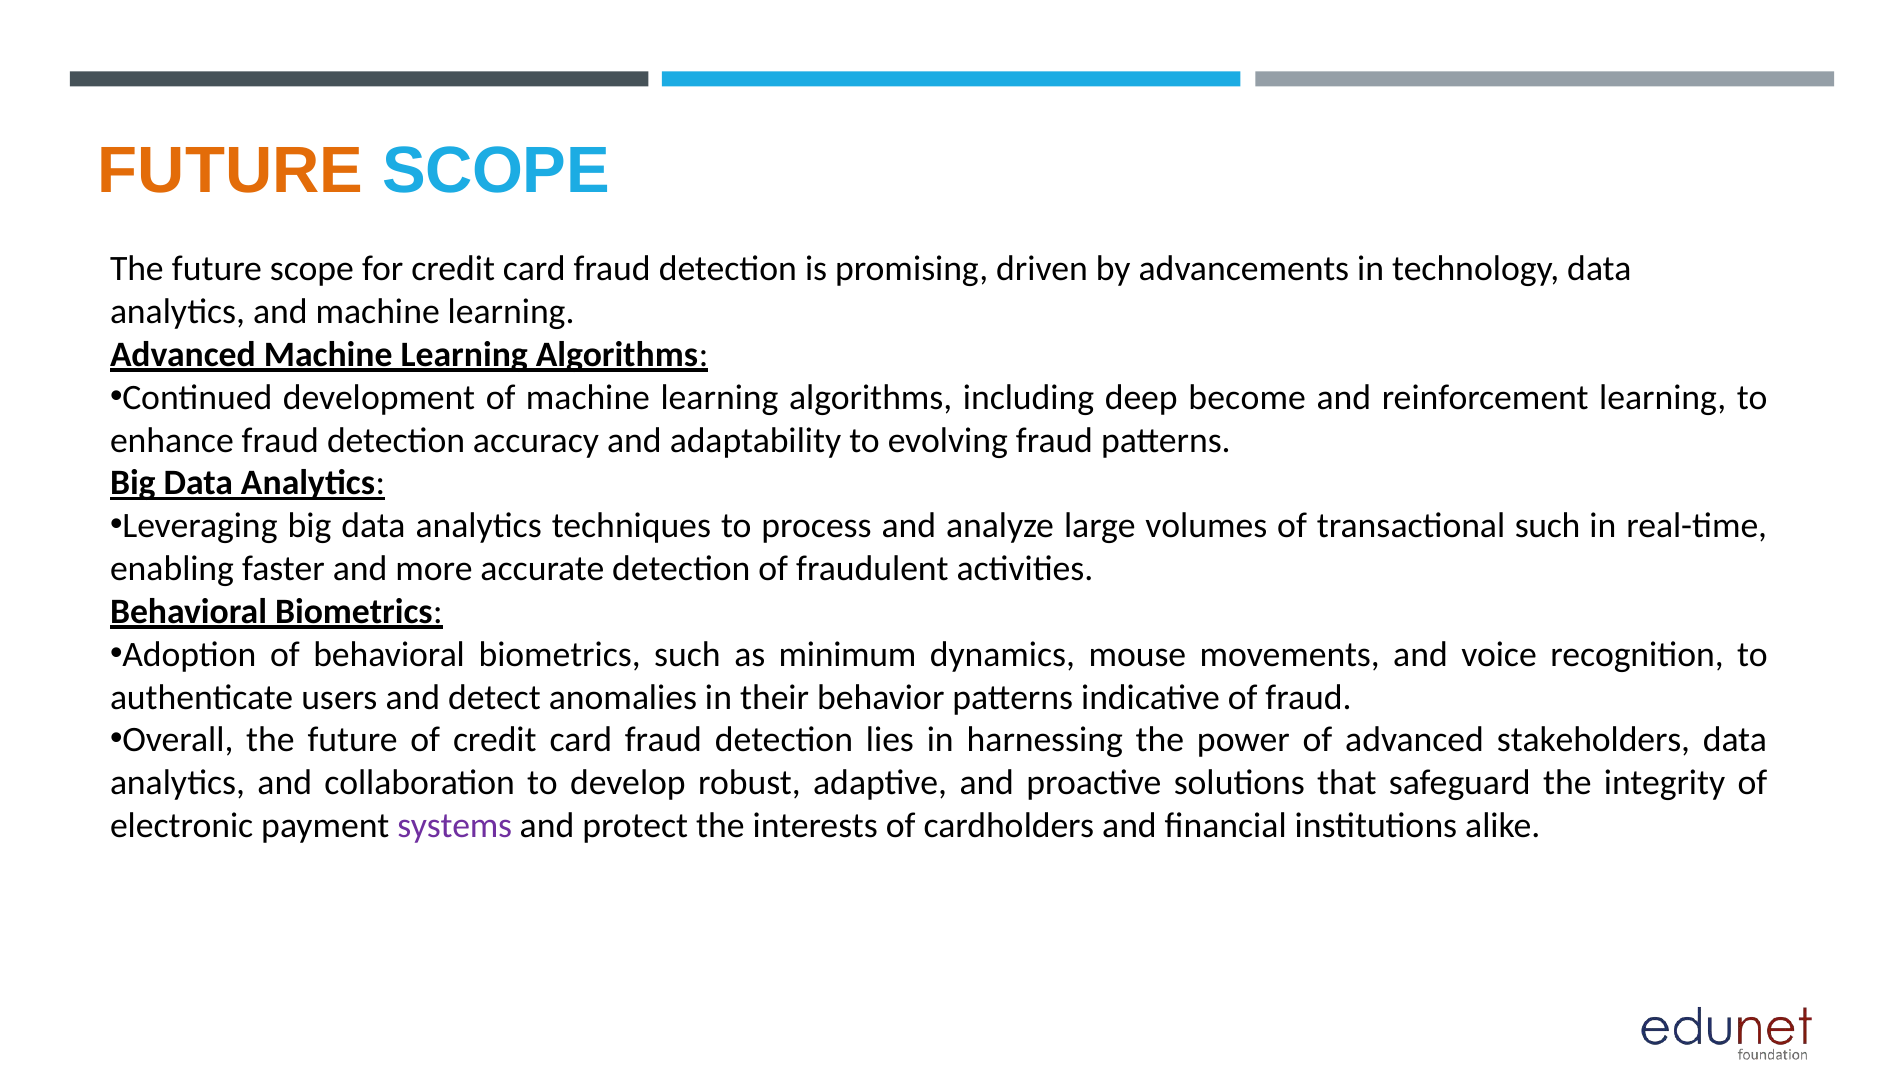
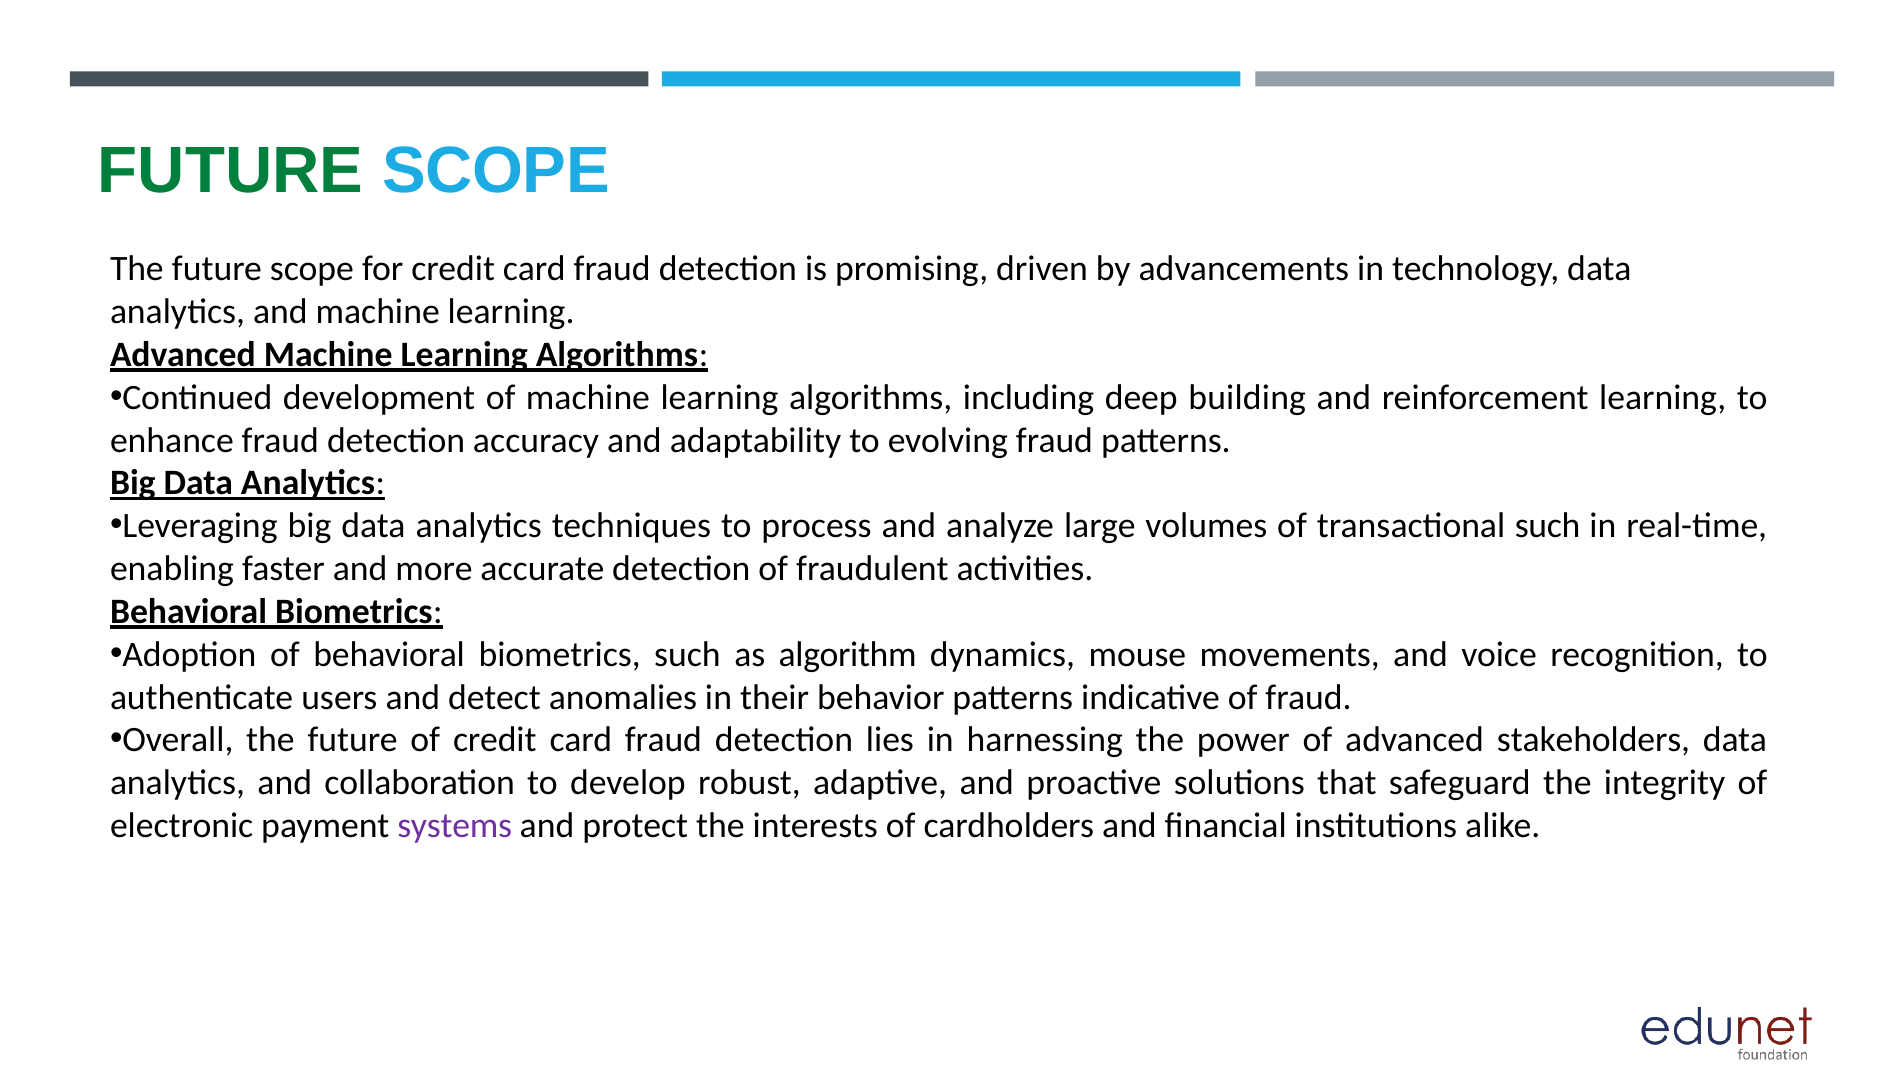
FUTURE colour: orange -> green (231, 171)
become: become -> building (1247, 397)
minimum: minimum -> algorithm (848, 654)
